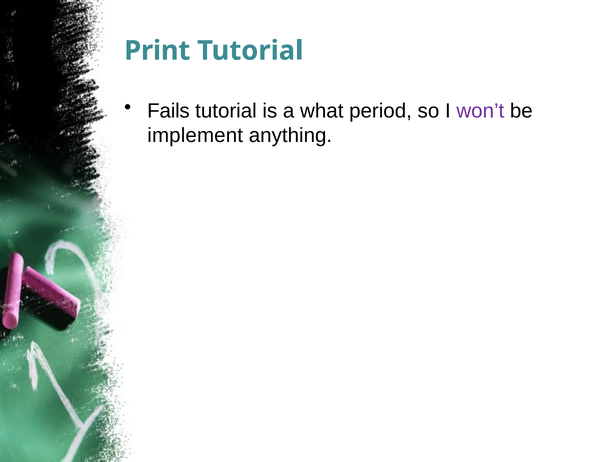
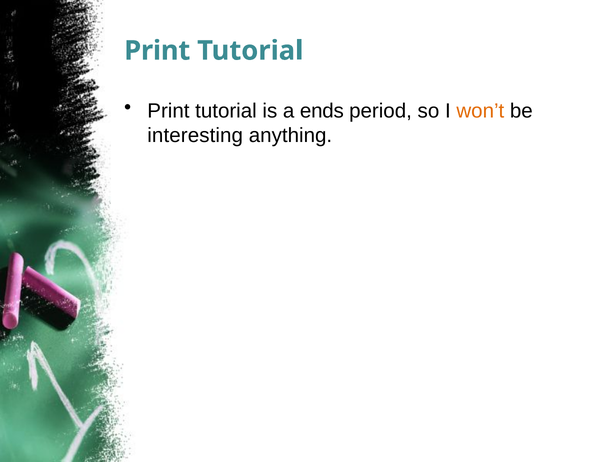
Fails: Fails -> Print (168, 111)
what: what -> ends (322, 111)
won’t colour: purple -> orange (480, 111)
implement: implement -> interesting (195, 135)
